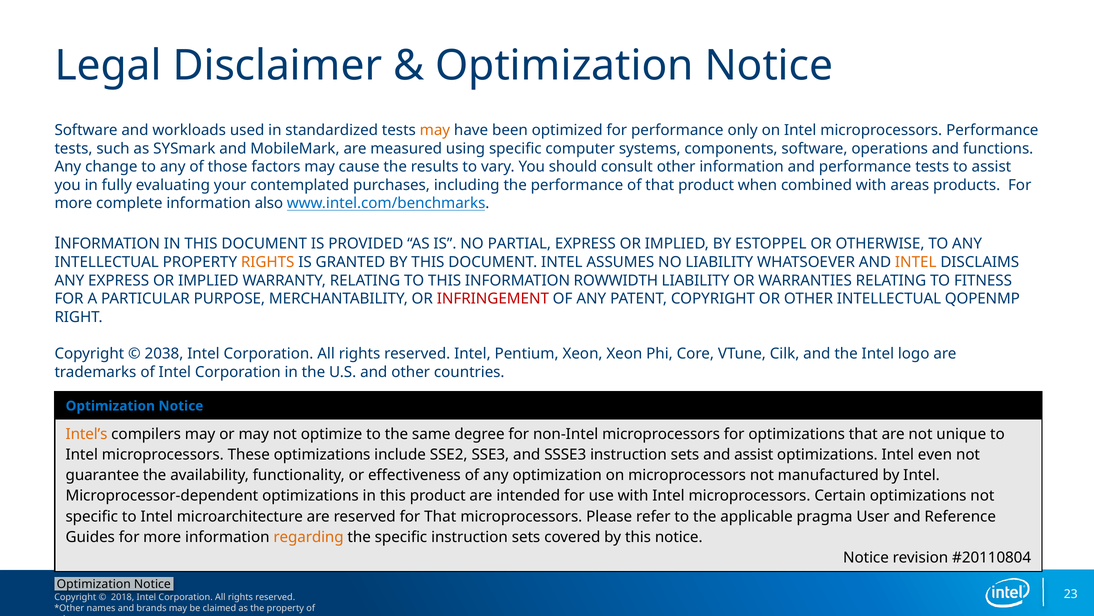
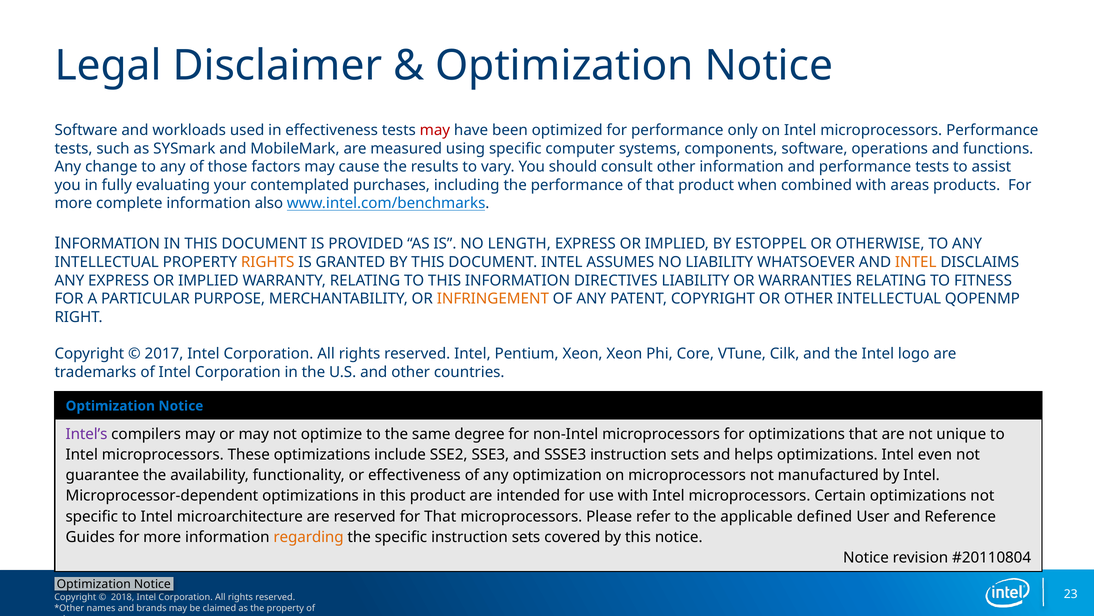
in standardized: standardized -> effectiveness (332, 130)
may colour: orange -> red (435, 130)
PARTIAL: PARTIAL -> LENGTH (519, 244)
ROWWIDTH: ROWWIDTH -> DIRECTIVES (616, 280)
INFRINGEMENT colour: red -> orange (493, 299)
2038: 2038 -> 2017 (164, 353)
Intel’s colour: orange -> purple (87, 434)
and assist: assist -> helps (754, 454)
pragma: pragma -> defined (824, 516)
